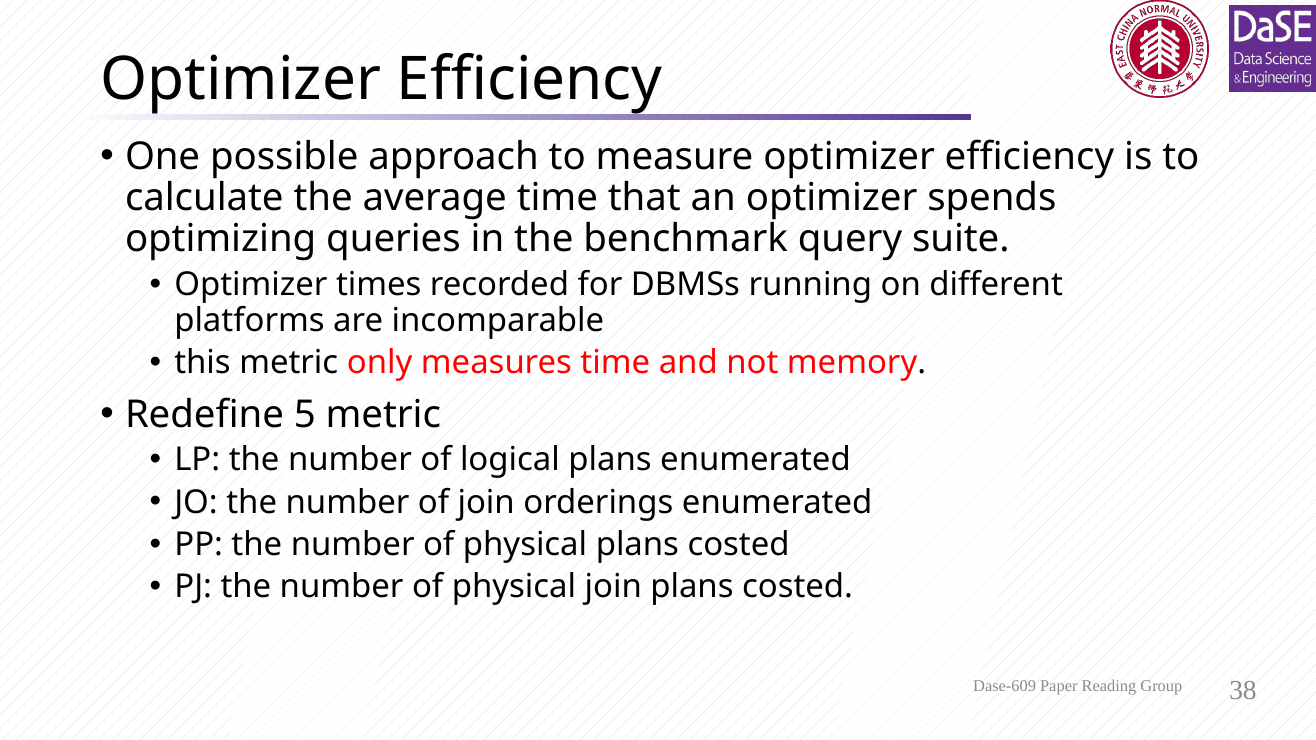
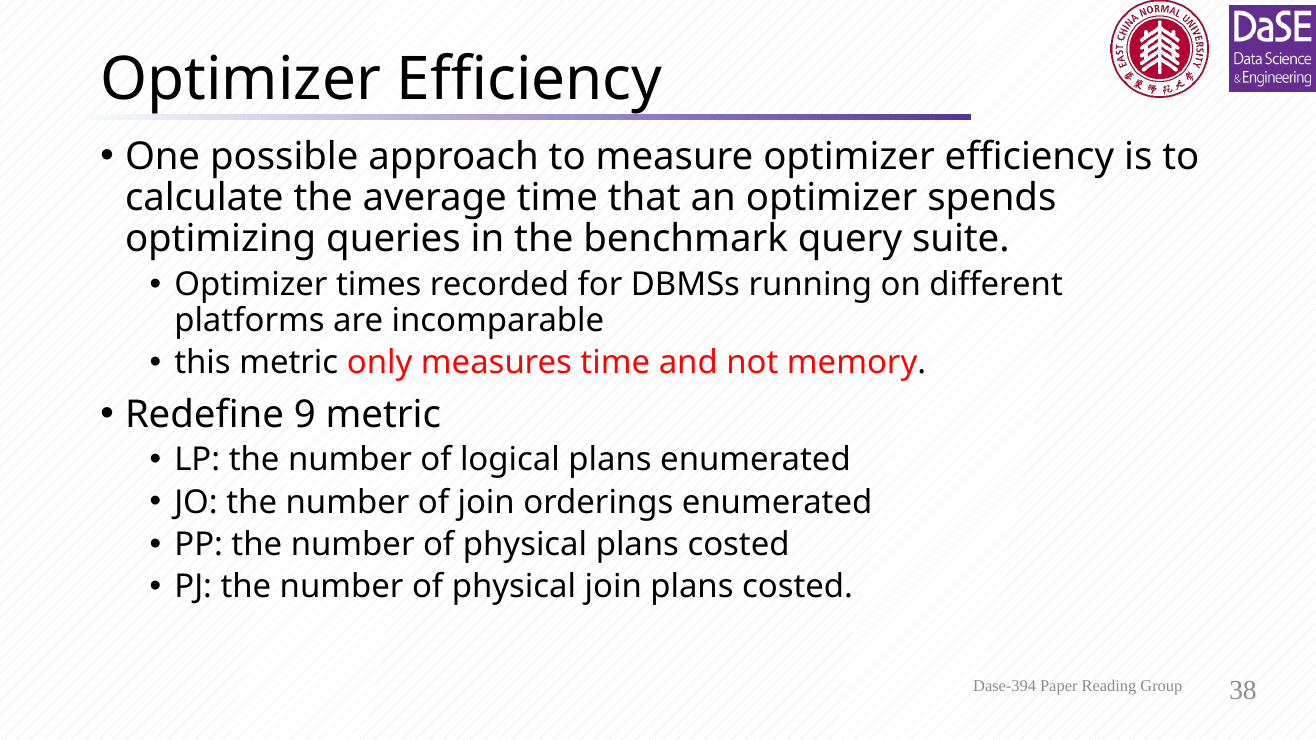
5: 5 -> 9 (305, 415)
Dase-609: Dase-609 -> Dase-394 (1005, 687)
